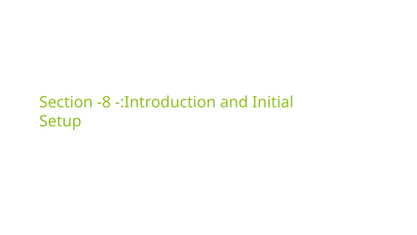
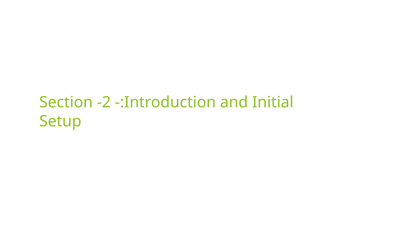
-8: -8 -> -2 (104, 102)
